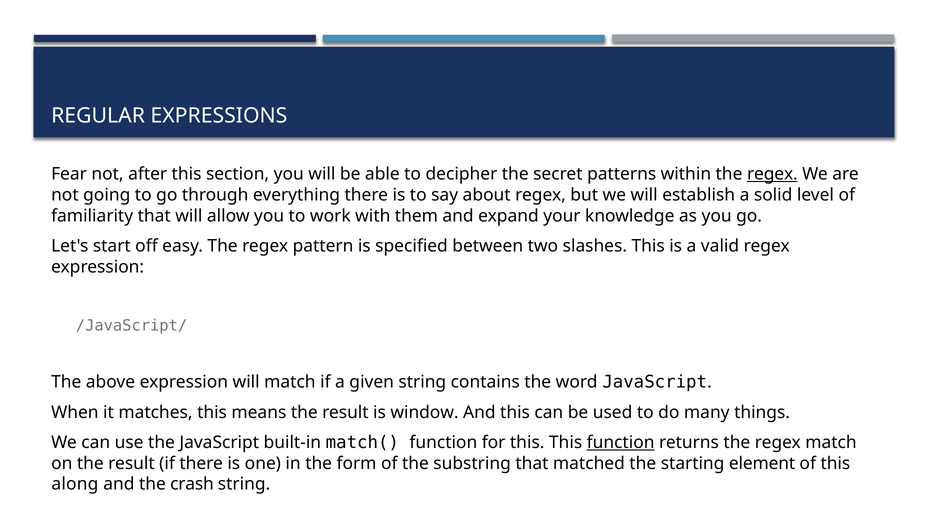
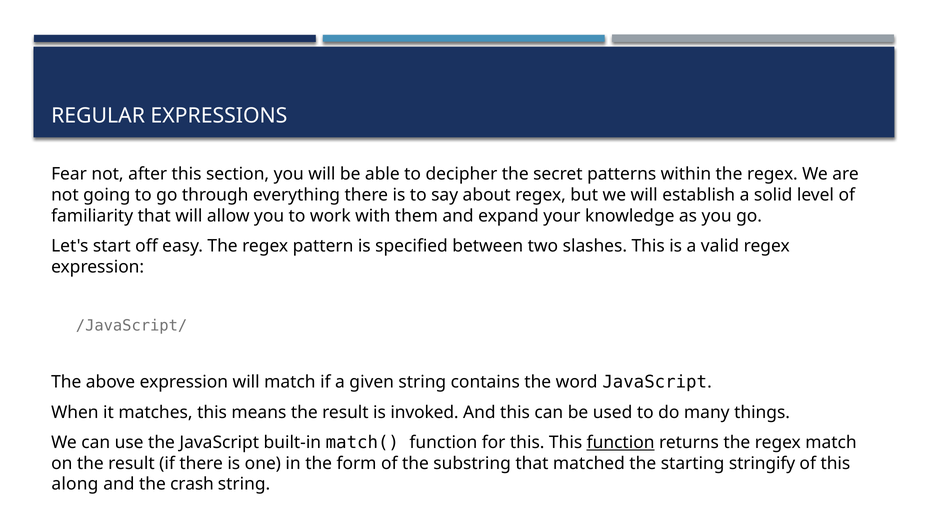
regex underline: present -> none (772, 174)
window: window -> invoked (425, 412)
element: element -> stringify (762, 463)
